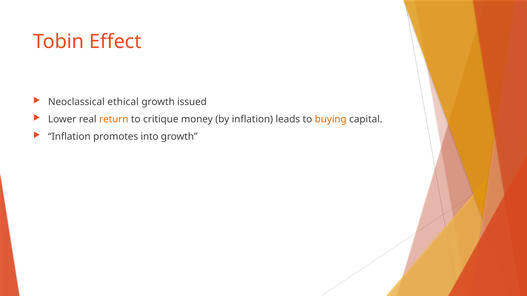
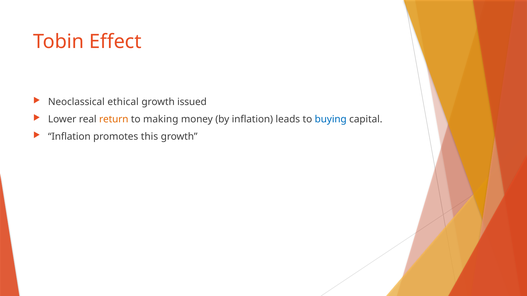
critique: critique -> making (161, 119)
buying colour: orange -> blue (331, 119)
into: into -> this (149, 137)
